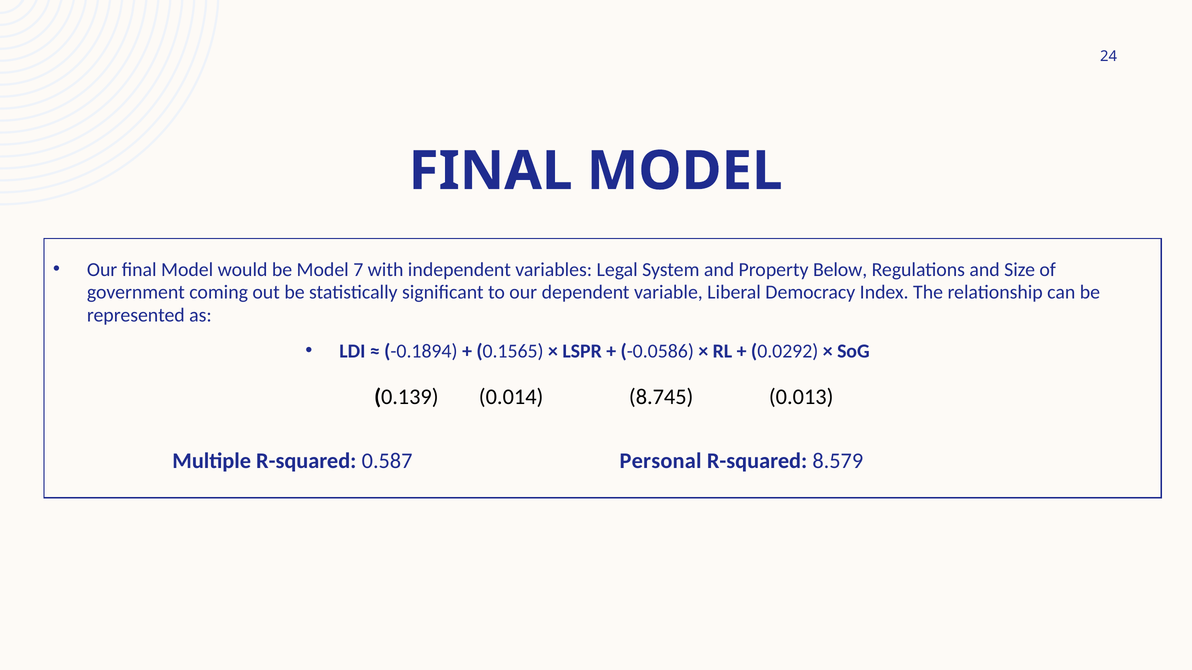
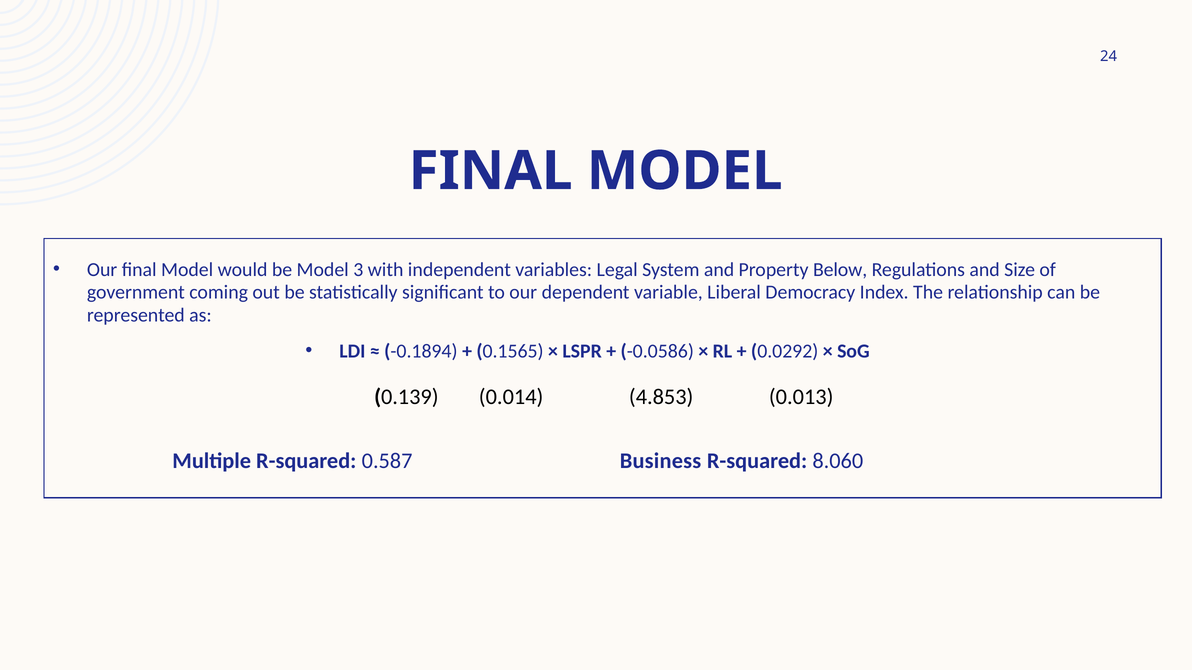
7: 7 -> 3 (358, 270)
8.745: 8.745 -> 4.853 (661, 397)
Personal: Personal -> Business (661, 461)
8.579: 8.579 -> 8.060 (838, 461)
